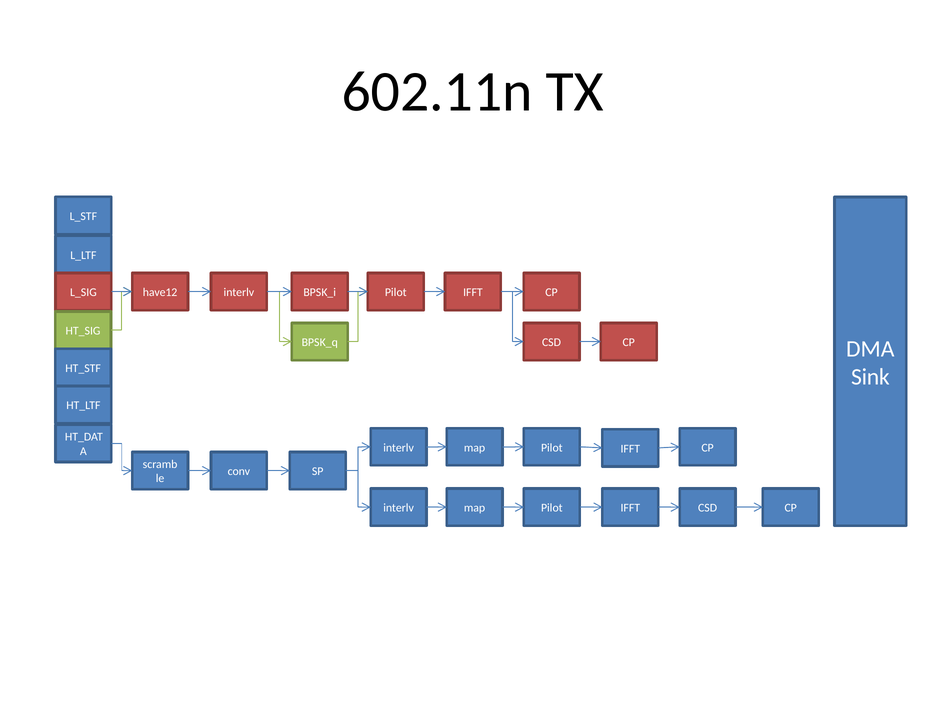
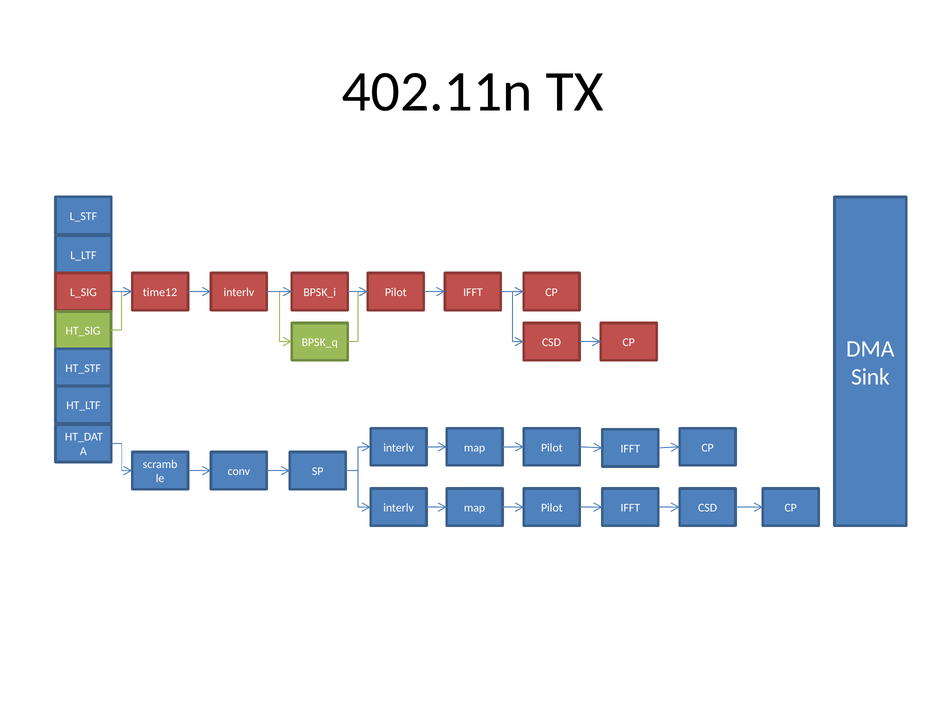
602.11n: 602.11n -> 402.11n (437, 92)
have12: have12 -> time12 (160, 293)
